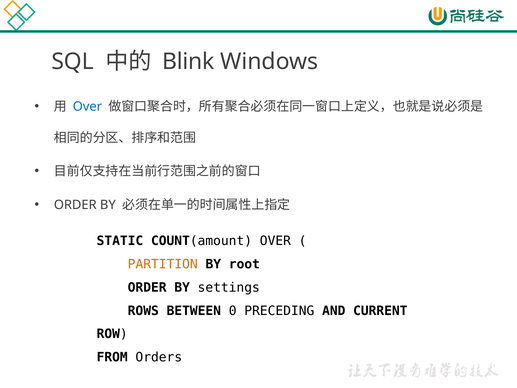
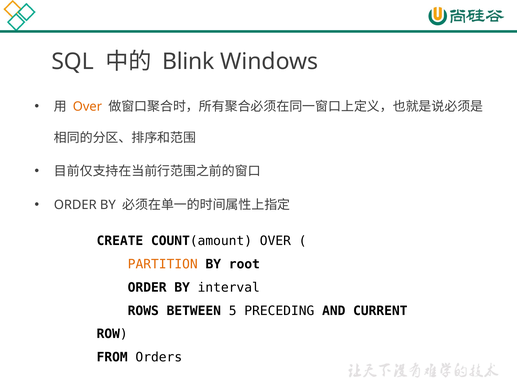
Over colour: blue -> orange (87, 107)
STATIC: STATIC -> CREATE (120, 241)
settings: settings -> interval (229, 287)
0: 0 -> 5 (233, 311)
